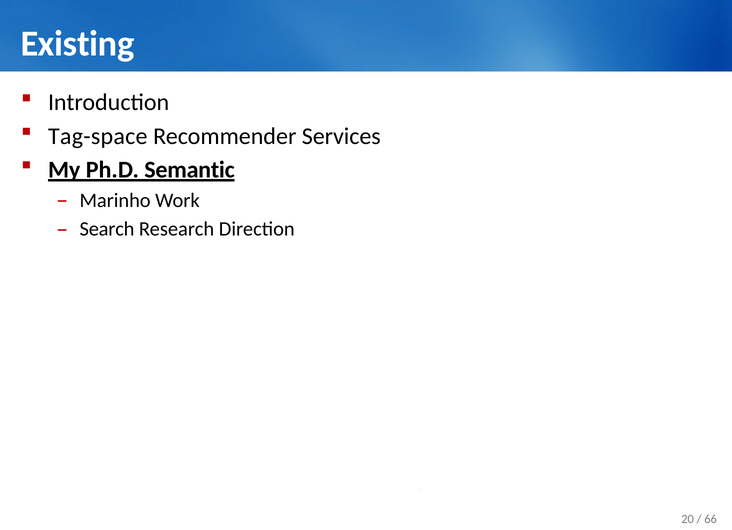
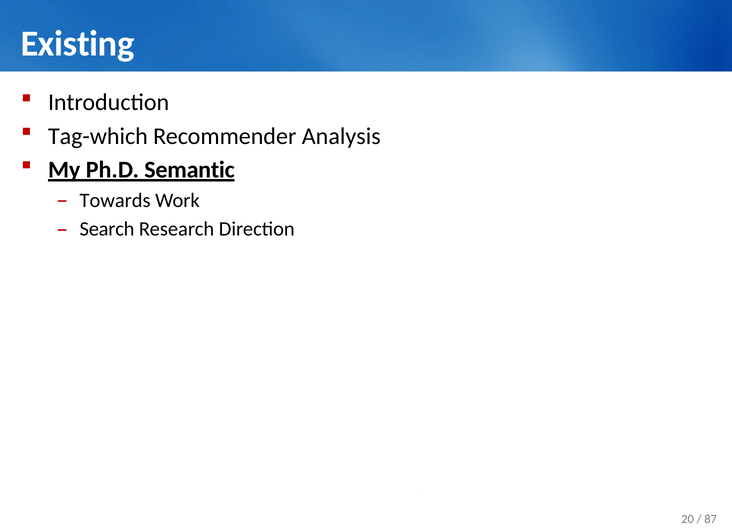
Tag-space: Tag-space -> Tag-which (98, 136)
Services: Services -> Analysis (341, 136)
Marinho: Marinho -> Towards (115, 201)
66: 66 -> 87 (711, 519)
